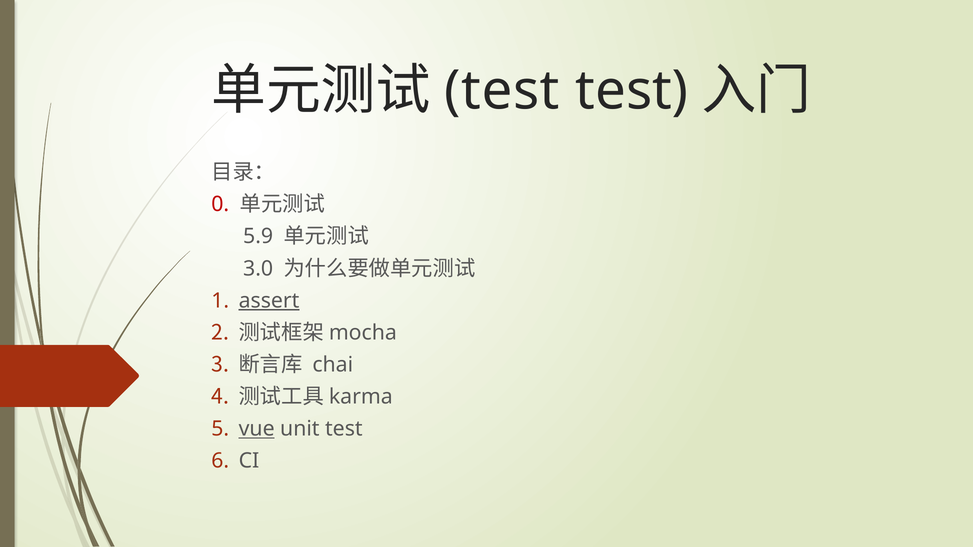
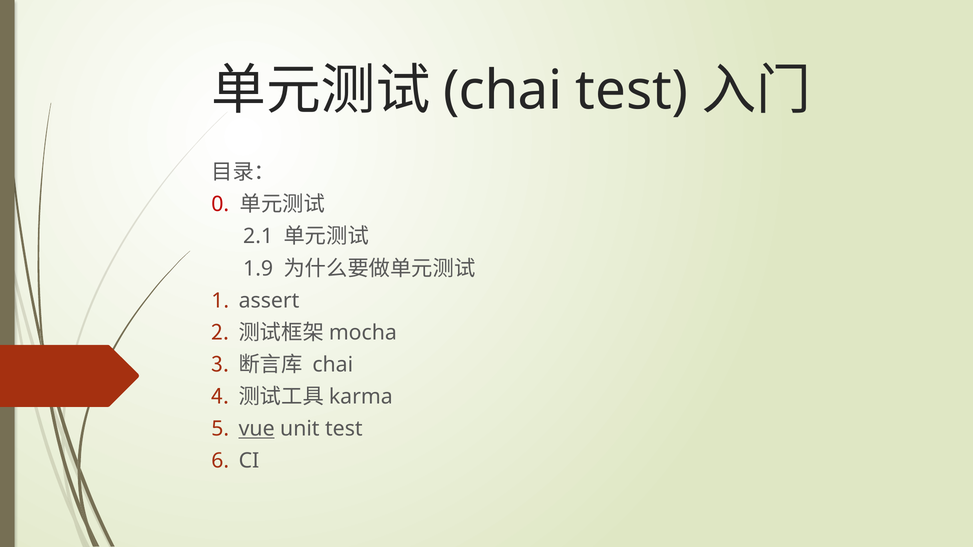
test: test -> chai (503, 91)
5.9: 5.9 -> 2.1 (258, 237)
3.0: 3.0 -> 1.9 (258, 269)
assert underline: present -> none (269, 301)
